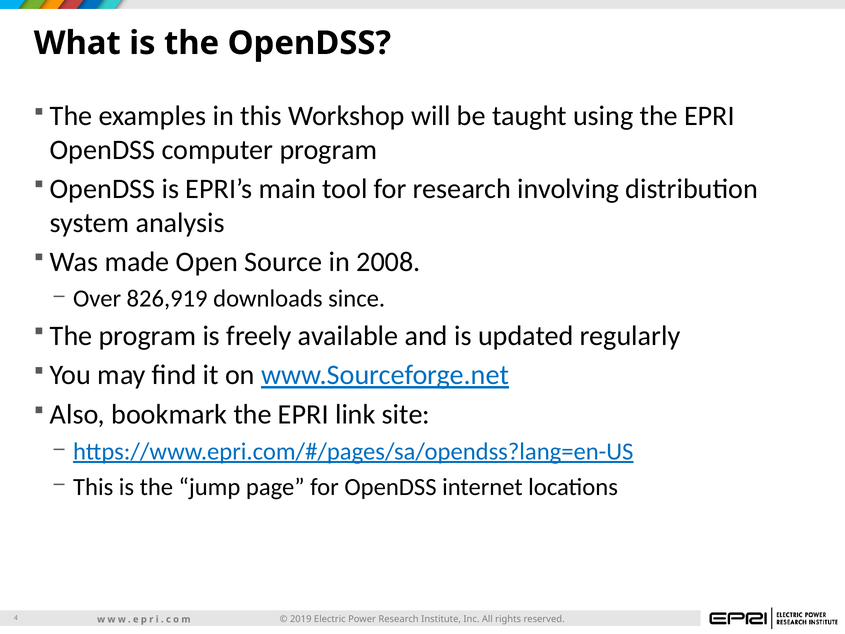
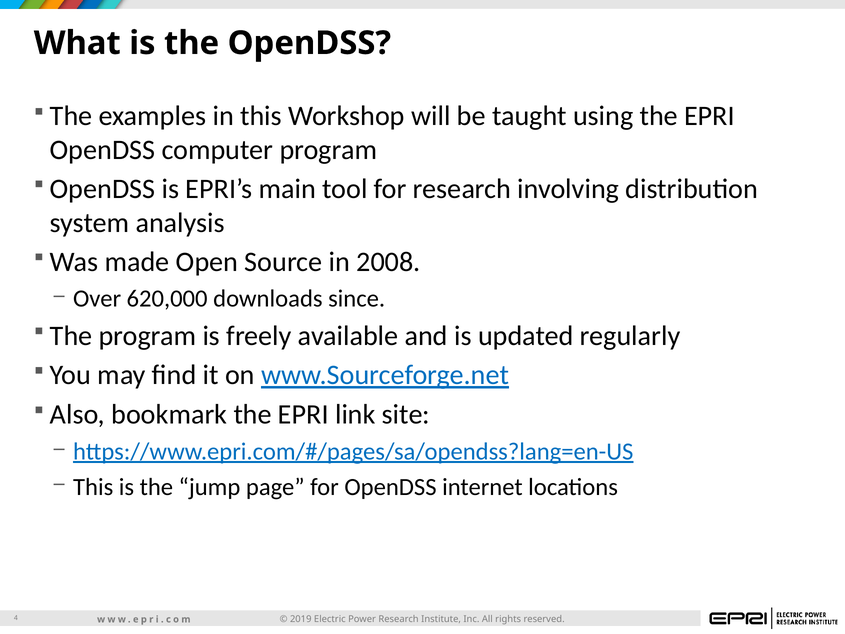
826,919: 826,919 -> 620,000 (167, 299)
